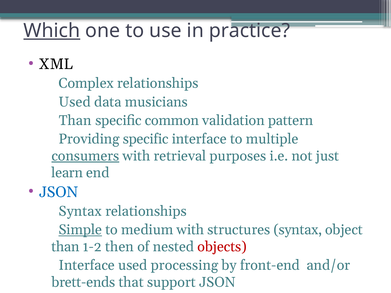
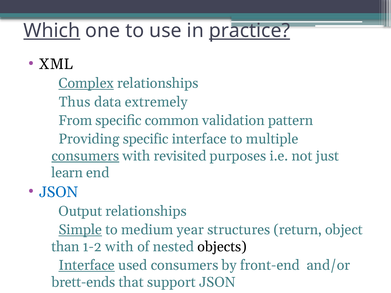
practice underline: none -> present (249, 31)
Complex underline: none -> present (86, 83)
Used: Used -> Thus (75, 102)
musicians: musicians -> extremely (156, 102)
Than: Than -> From (75, 121)
retrieval: retrieval -> revisited (180, 156)
Syntax: Syntax -> Output (80, 211)
medium with: with -> year (190, 230)
structures syntax: syntax -> return (298, 230)
1-2 then: then -> with (120, 247)
objects colour: red -> black (222, 247)
Interface underline: none -> present (87, 265)
used processing: processing -> consumers (185, 265)
